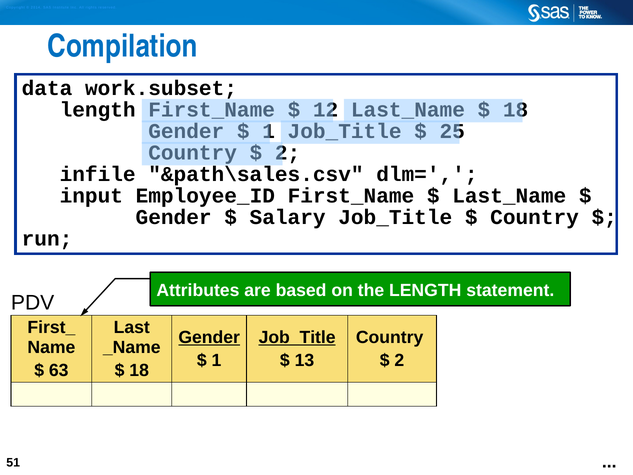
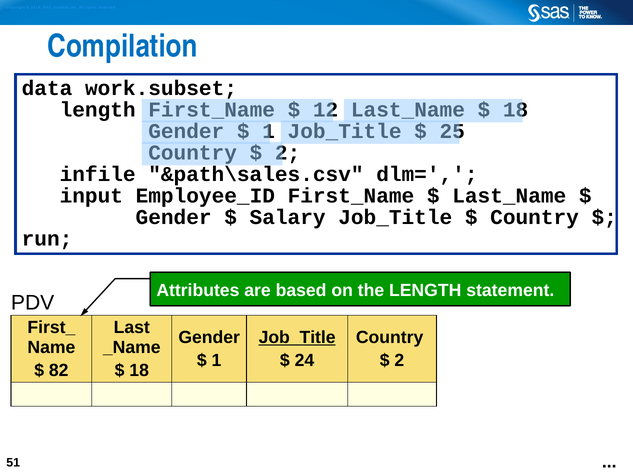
Gender underline: present -> none (209, 337)
13: 13 -> 24 (304, 360)
63: 63 -> 82 (59, 370)
